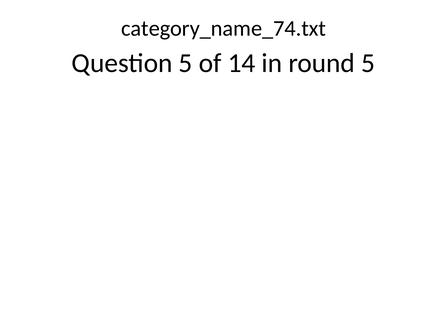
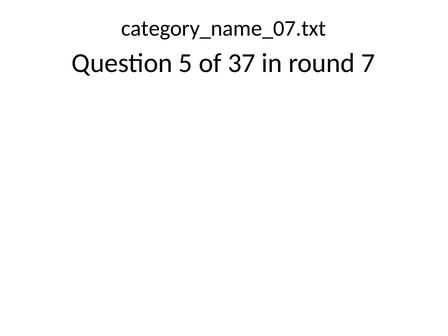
category_name_74.txt: category_name_74.txt -> category_name_07.txt (224, 28)
14: 14 -> 37 (242, 63)
round 5: 5 -> 7 (368, 63)
